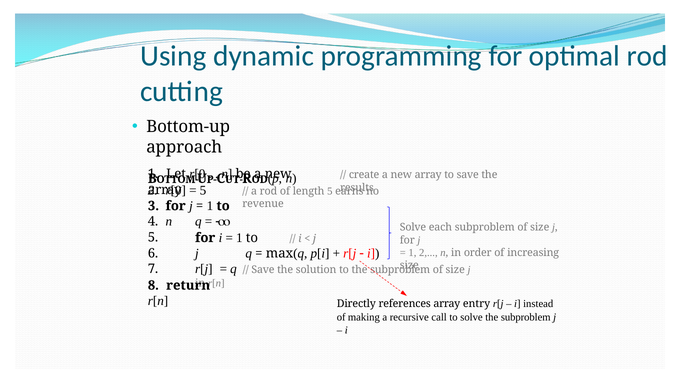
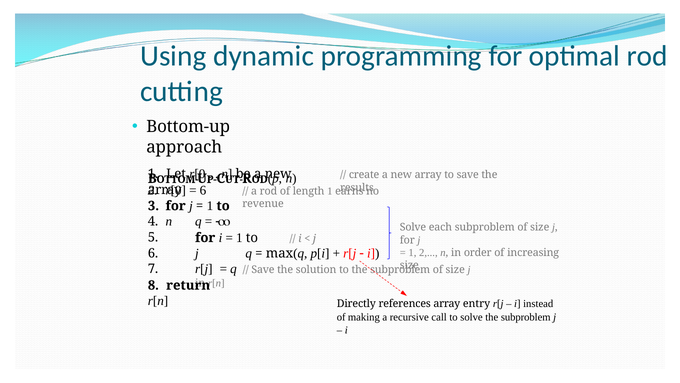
5: 5 -> 6 (203, 190)
length 5: 5 -> 1 (330, 191)
